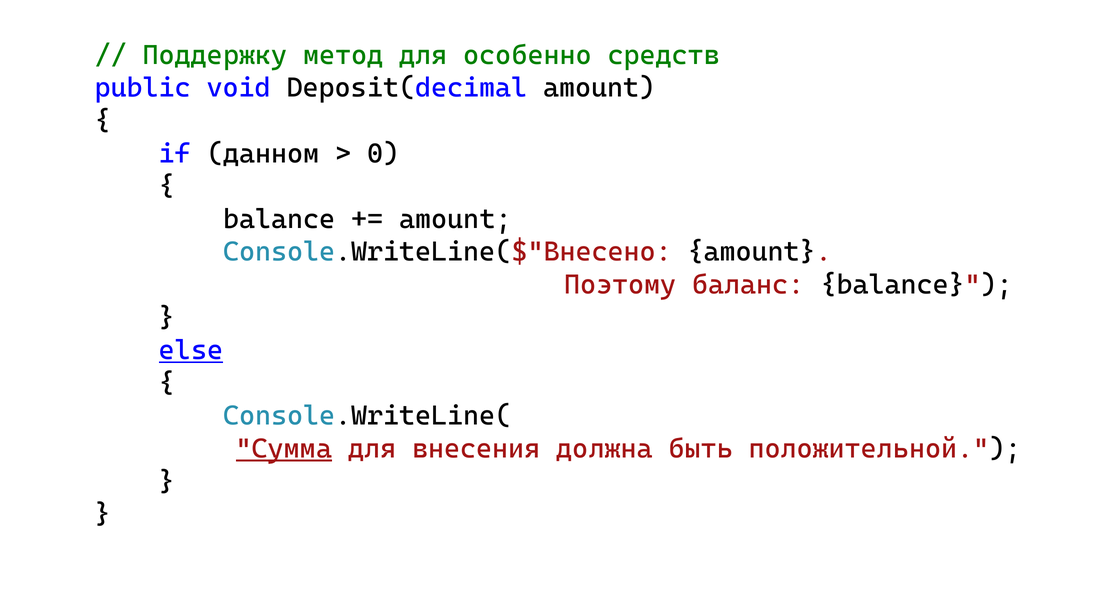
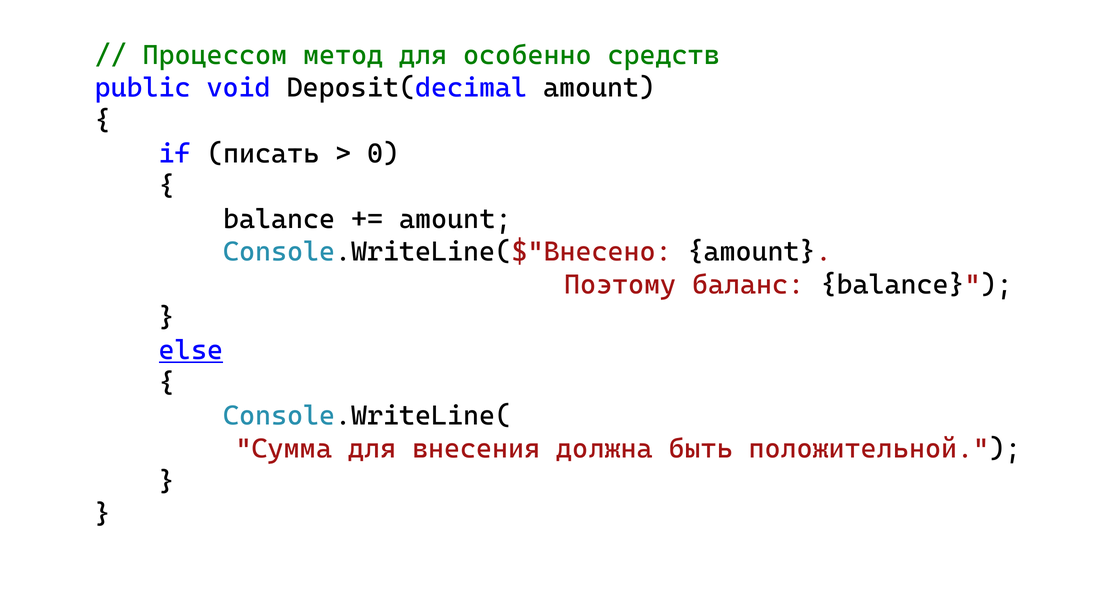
Поддержку: Поддержку -> Процессом (215, 55)
данном: данном -> писать (263, 154)
Сумма underline: present -> none (284, 449)
